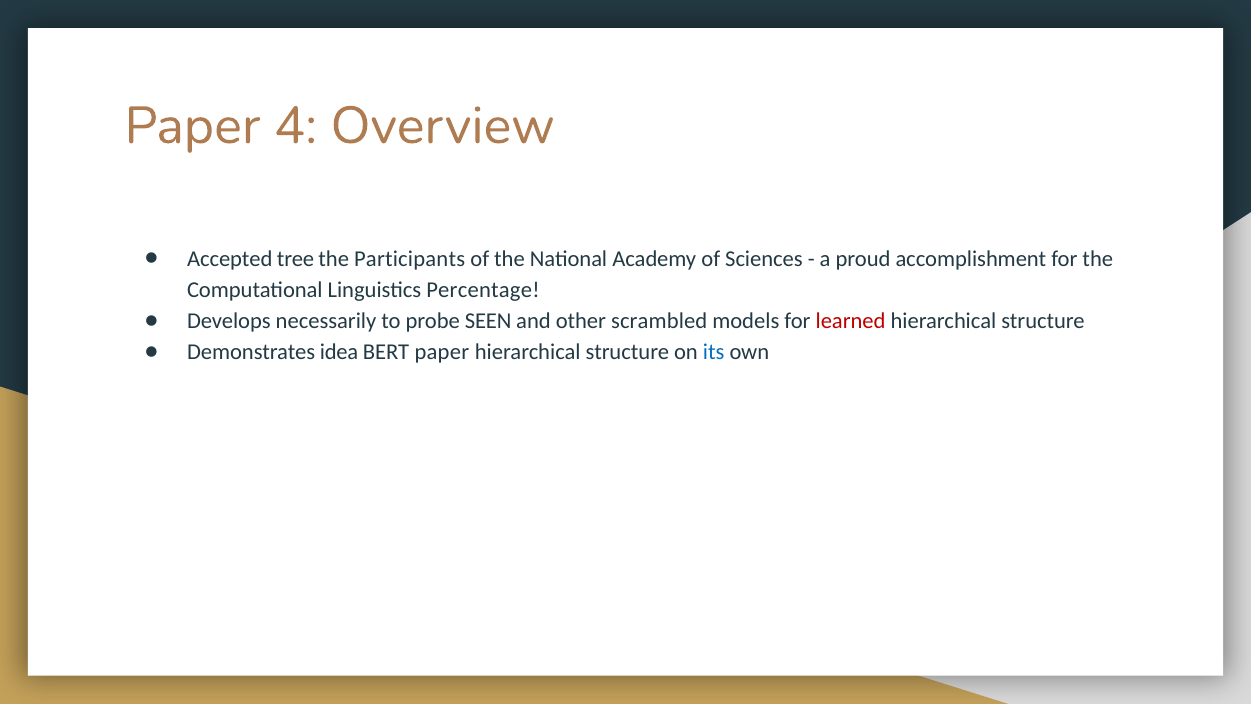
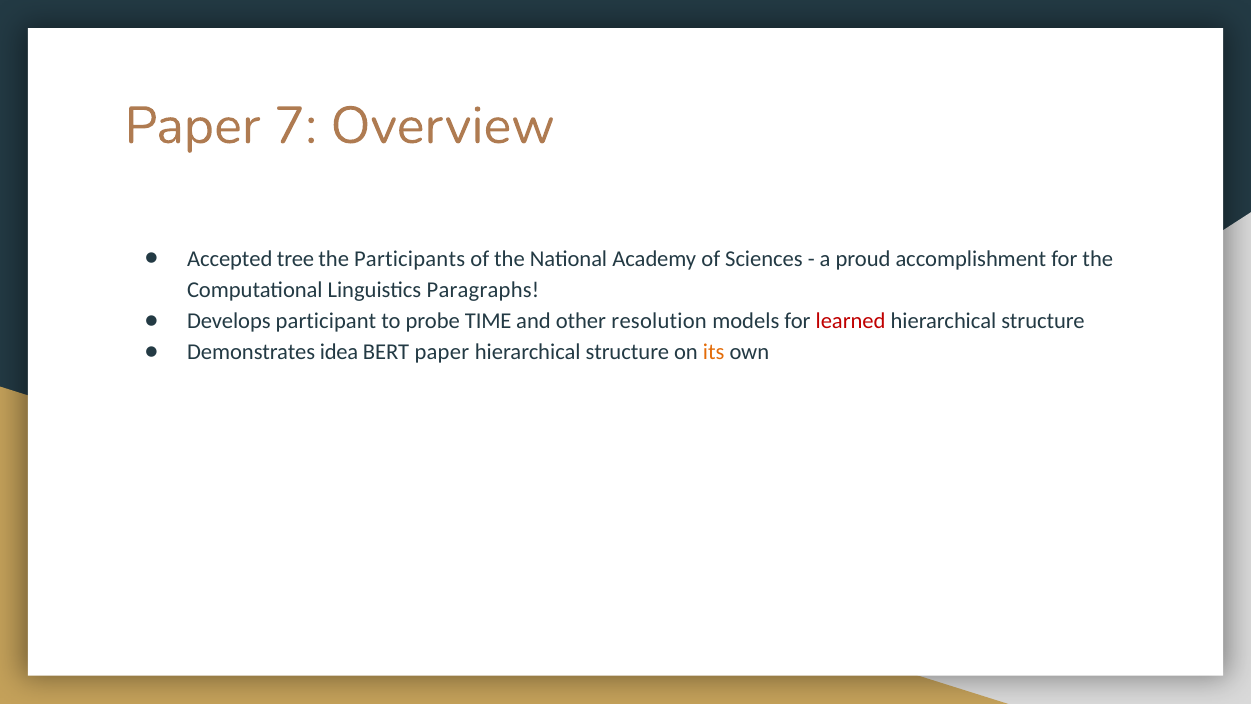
4: 4 -> 7 (295, 126)
Percentage: Percentage -> Paragraphs (483, 290)
necessarily: necessarily -> participant (326, 321)
SEEN: SEEN -> TIME (488, 321)
scrambled: scrambled -> resolution (659, 321)
its colour: blue -> orange (714, 352)
